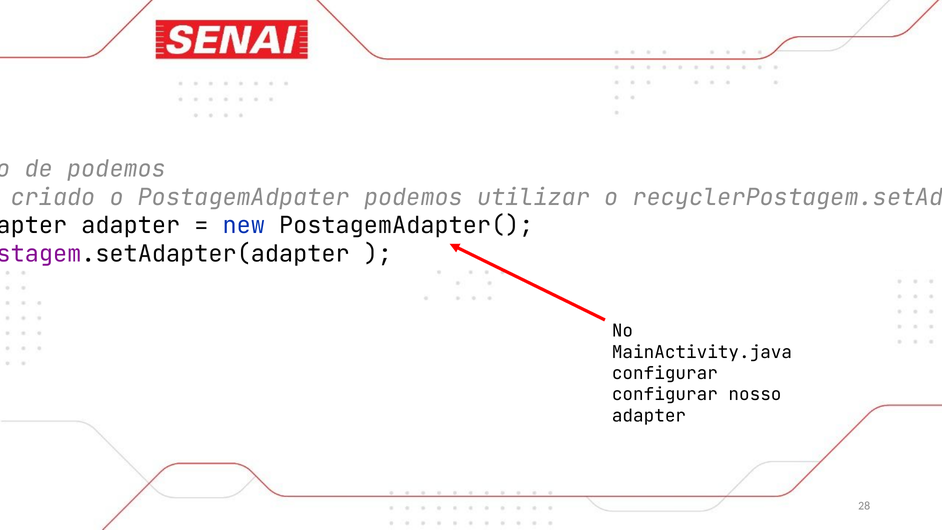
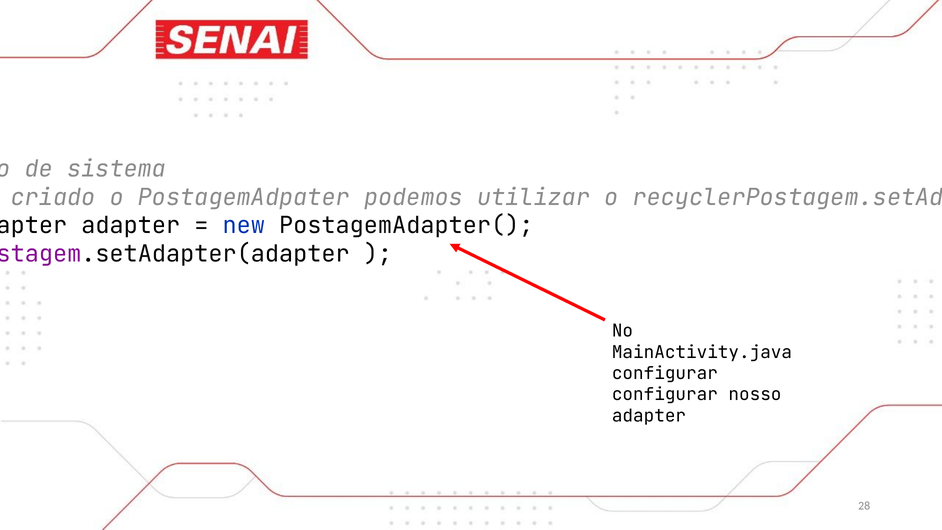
de podemos: podemos -> sistema (117, 169)
